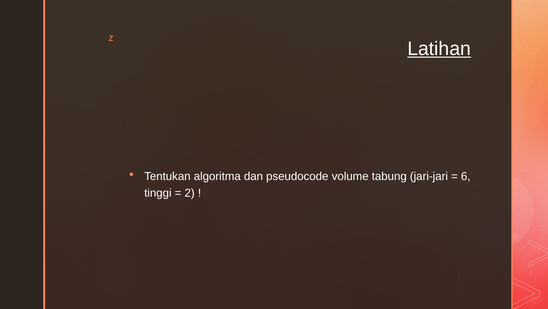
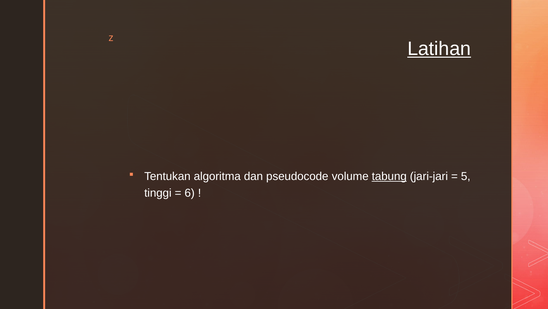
tabung underline: none -> present (389, 176)
6: 6 -> 5 (466, 176)
2: 2 -> 6 (190, 192)
